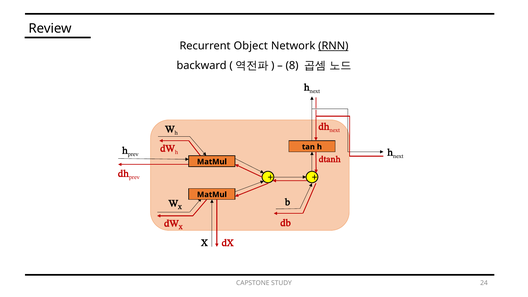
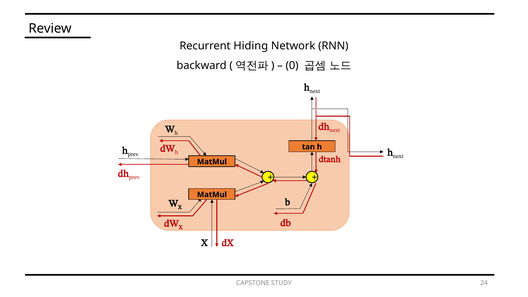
Object: Object -> Hiding (251, 46)
RNN underline: present -> none (333, 46)
8: 8 -> 0 (292, 66)
